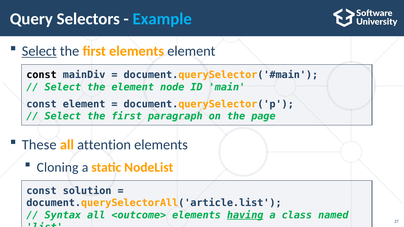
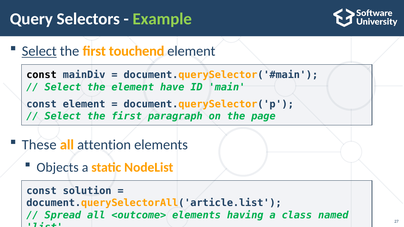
Example colour: light blue -> light green (162, 19)
first elements: elements -> touchend (137, 51)
node: node -> have (172, 87)
Cloning: Cloning -> Objects (58, 167)
Syntax: Syntax -> Spread (63, 215)
having underline: present -> none (245, 215)
